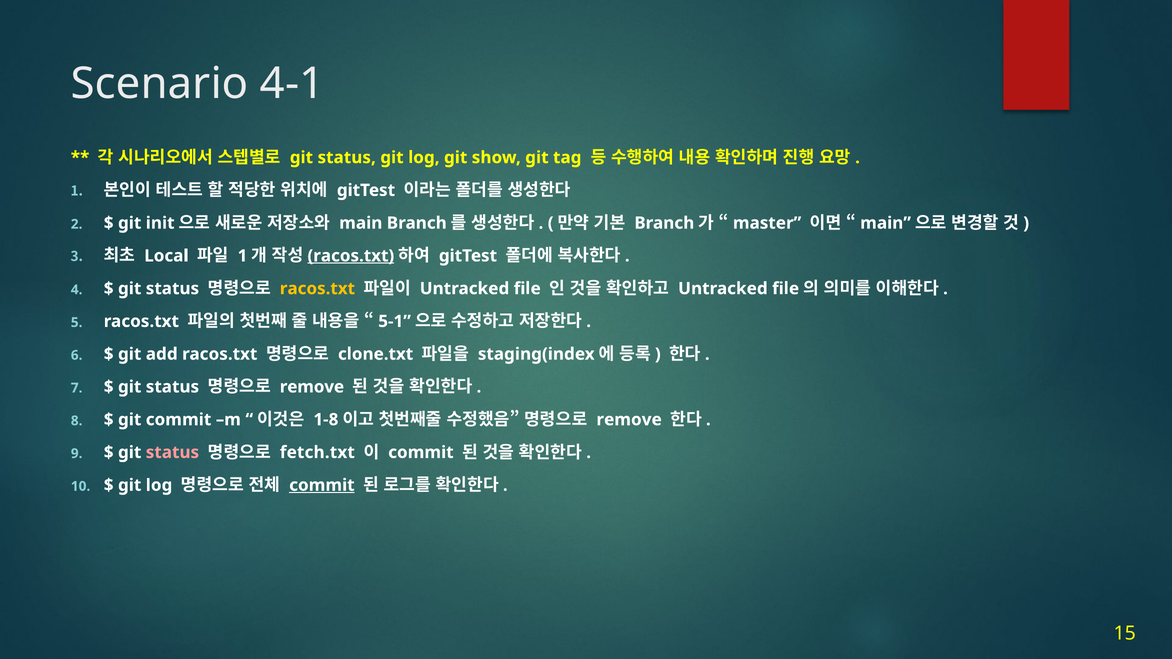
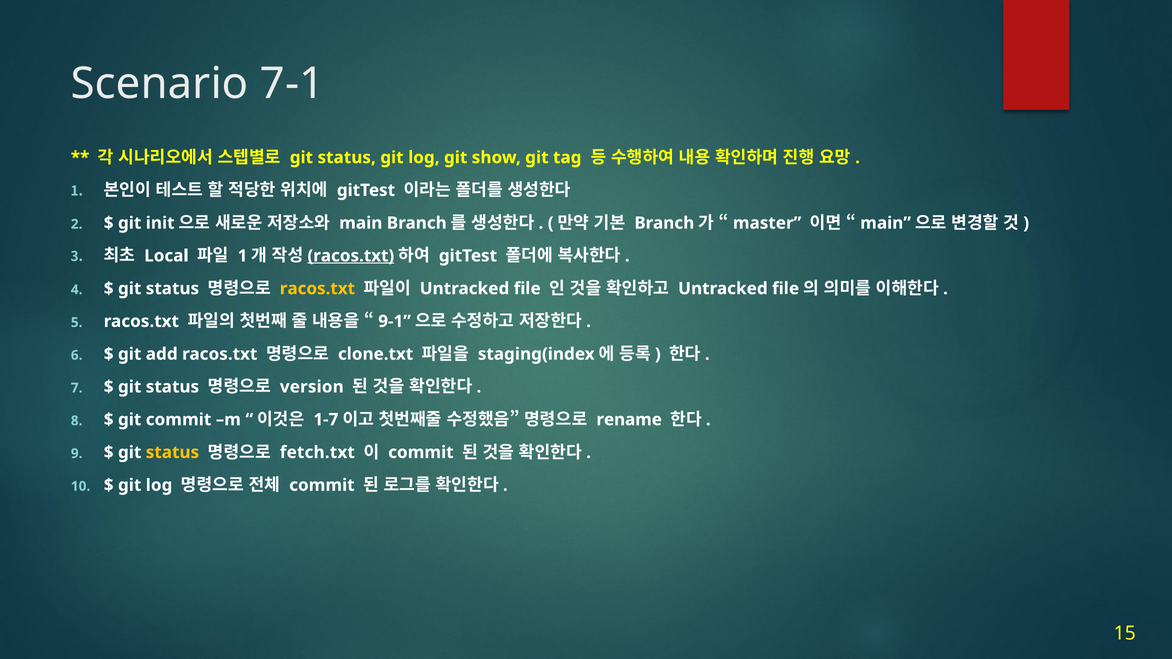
4-1: 4-1 -> 7-1 (292, 84)
5-1: 5-1 -> 9-1 (395, 321)
remove: remove -> version (312, 387)
1-8: 1-8 -> 1-7 (326, 420)
remove: remove -> rename (629, 420)
status colour: pink -> yellow (172, 453)
commit underline: present -> none (322, 485)
